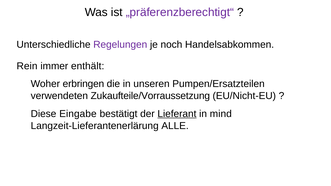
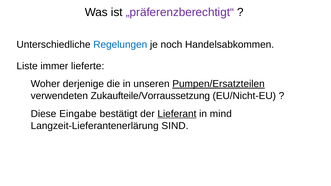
Regelungen colour: purple -> blue (120, 45)
Rein: Rein -> Liste (27, 66)
enthält: enthält -> lieferte (88, 66)
erbringen: erbringen -> derjenige (83, 84)
Pumpen/Ersatzteilen underline: none -> present (218, 84)
ALLE: ALLE -> SIND (175, 126)
